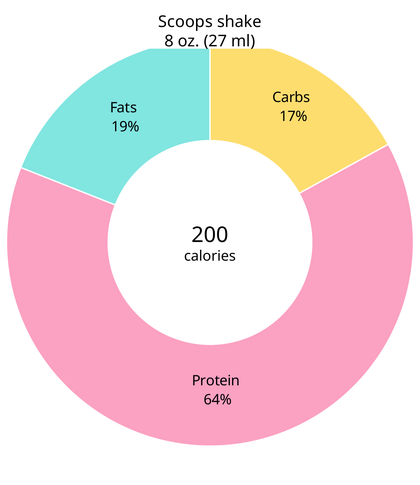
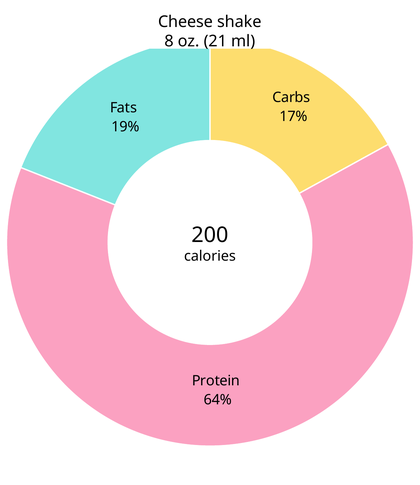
Scoops: Scoops -> Cheese (186, 22)
27: 27 -> 21 (215, 41)
